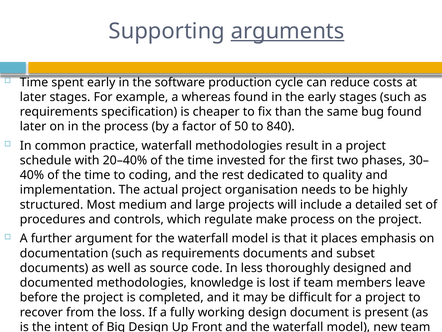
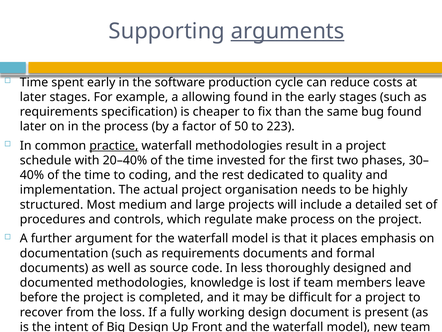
whereas: whereas -> allowing (206, 97)
840: 840 -> 223 (281, 126)
practice underline: none -> present (114, 145)
subset: subset -> formal (356, 253)
